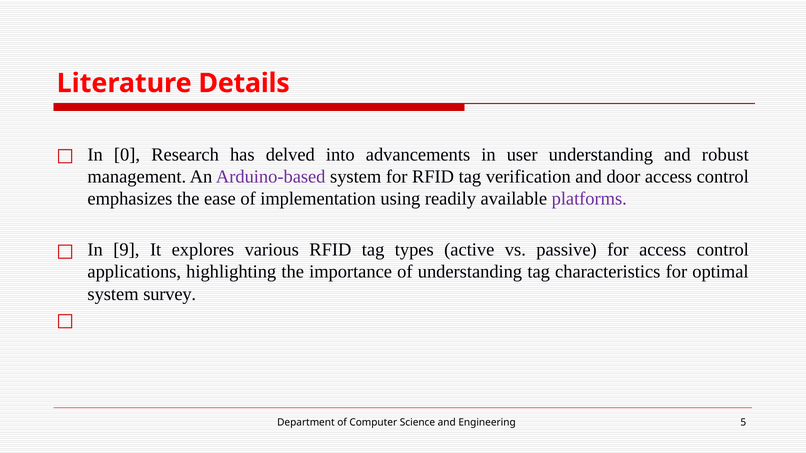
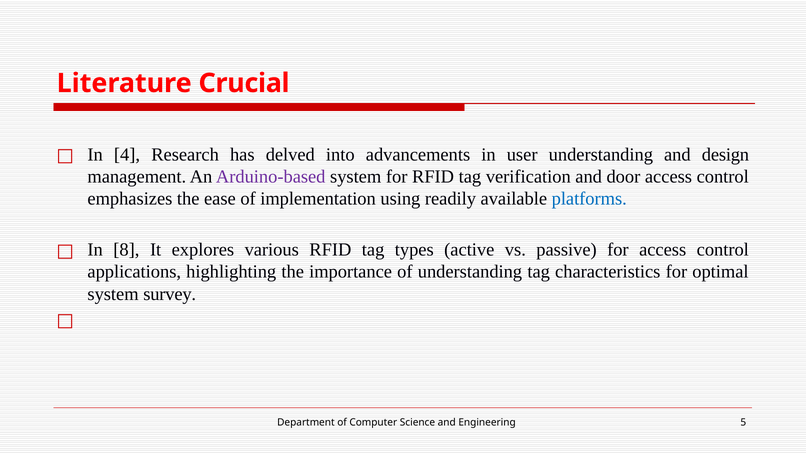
Details: Details -> Crucial (244, 83)
0: 0 -> 4 (127, 155)
robust: robust -> design (725, 155)
platforms colour: purple -> blue (589, 199)
9: 9 -> 8 (126, 250)
